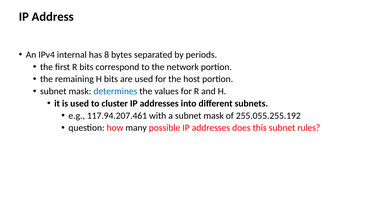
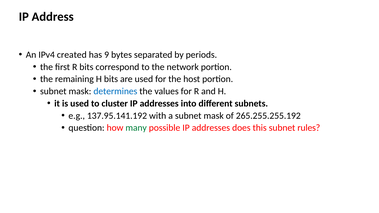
internal: internal -> created (72, 55)
8: 8 -> 9 (107, 55)
117.94.207.461: 117.94.207.461 -> 137.95.141.192 (117, 116)
255.055.255.192: 255.055.255.192 -> 265.255.255.192 (268, 116)
many colour: black -> green (136, 128)
